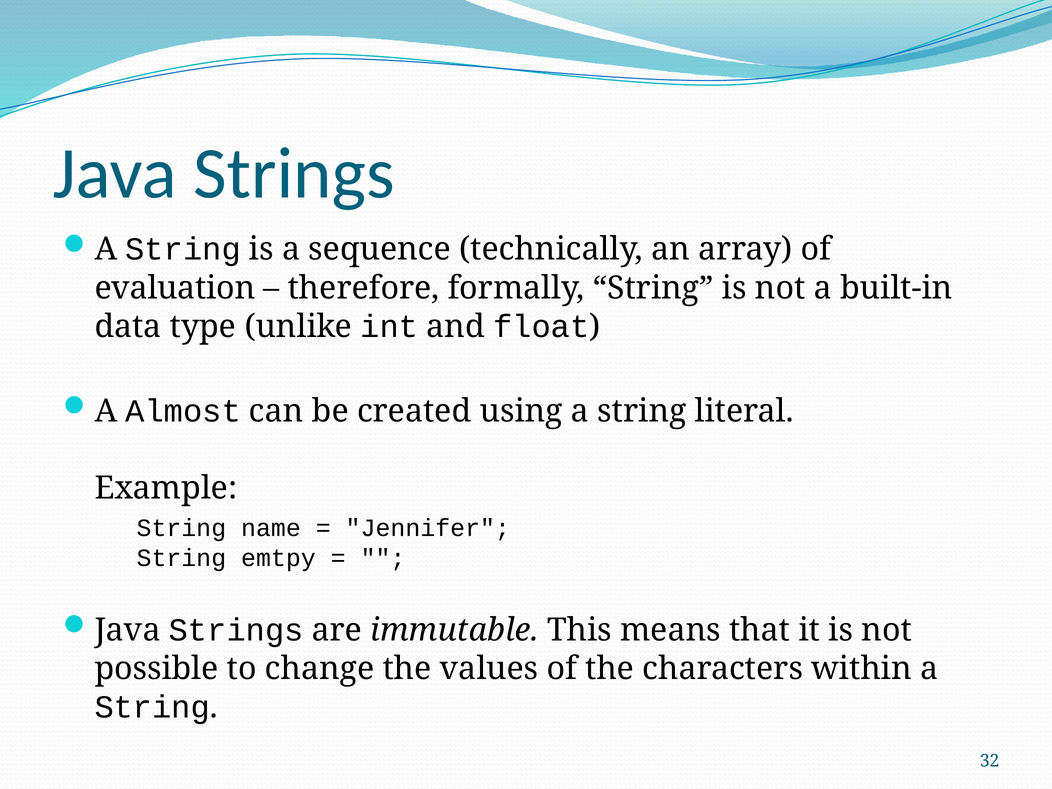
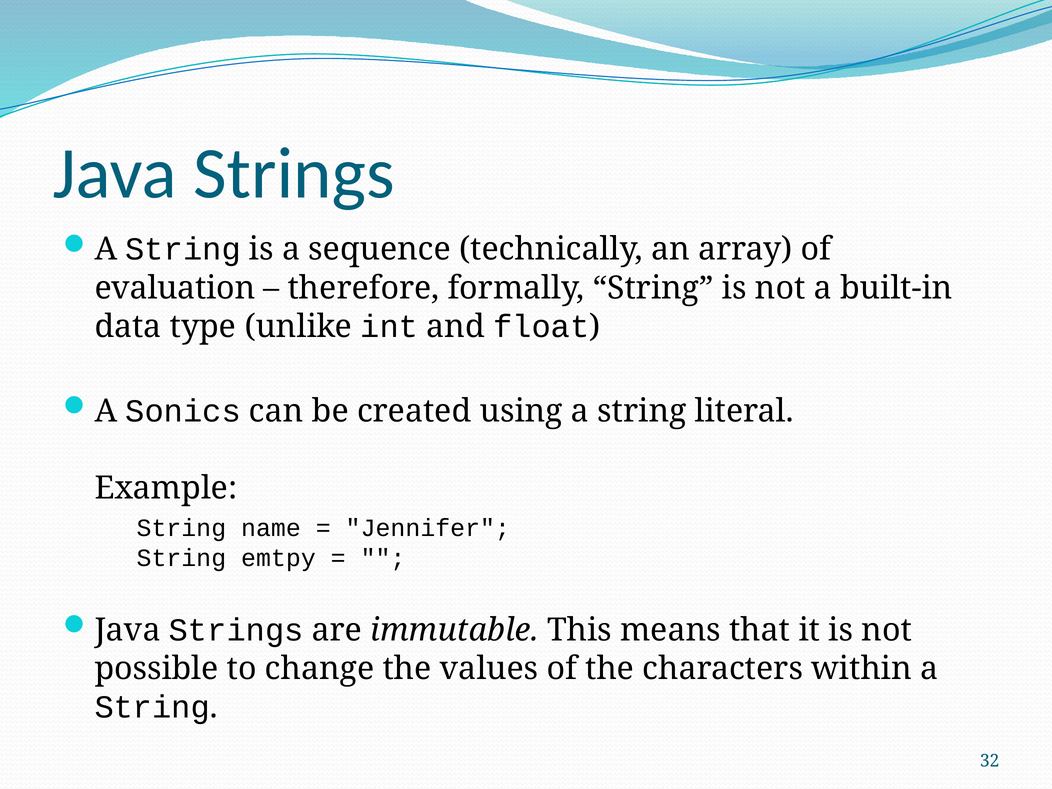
Almost: Almost -> Sonics (183, 411)
